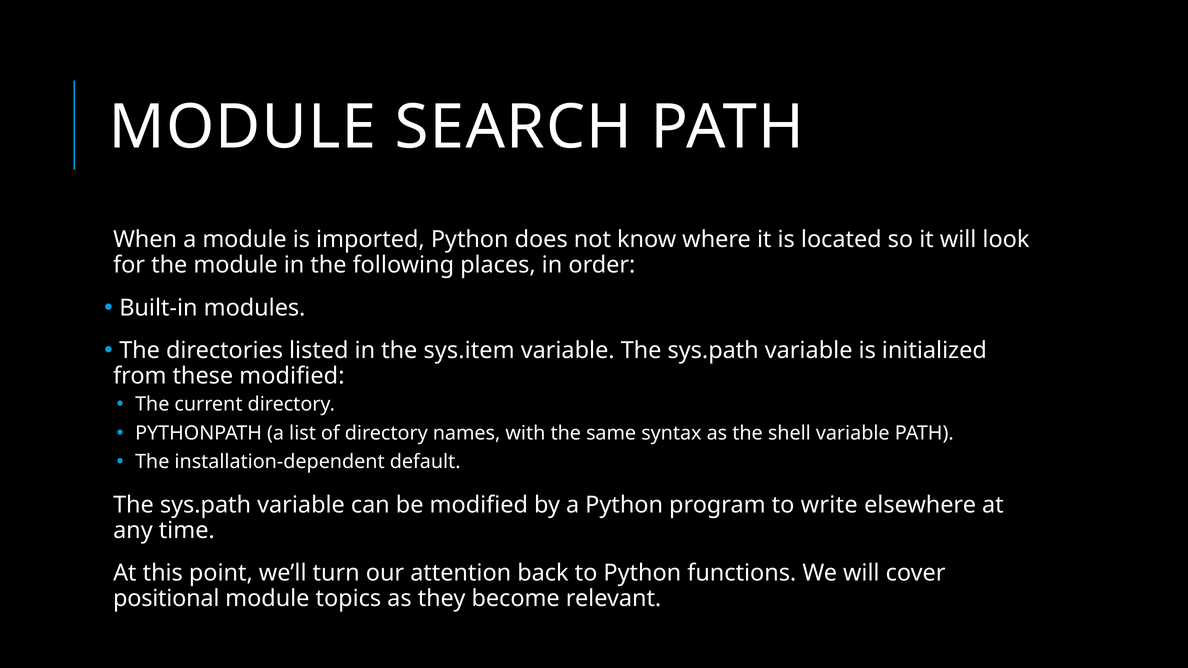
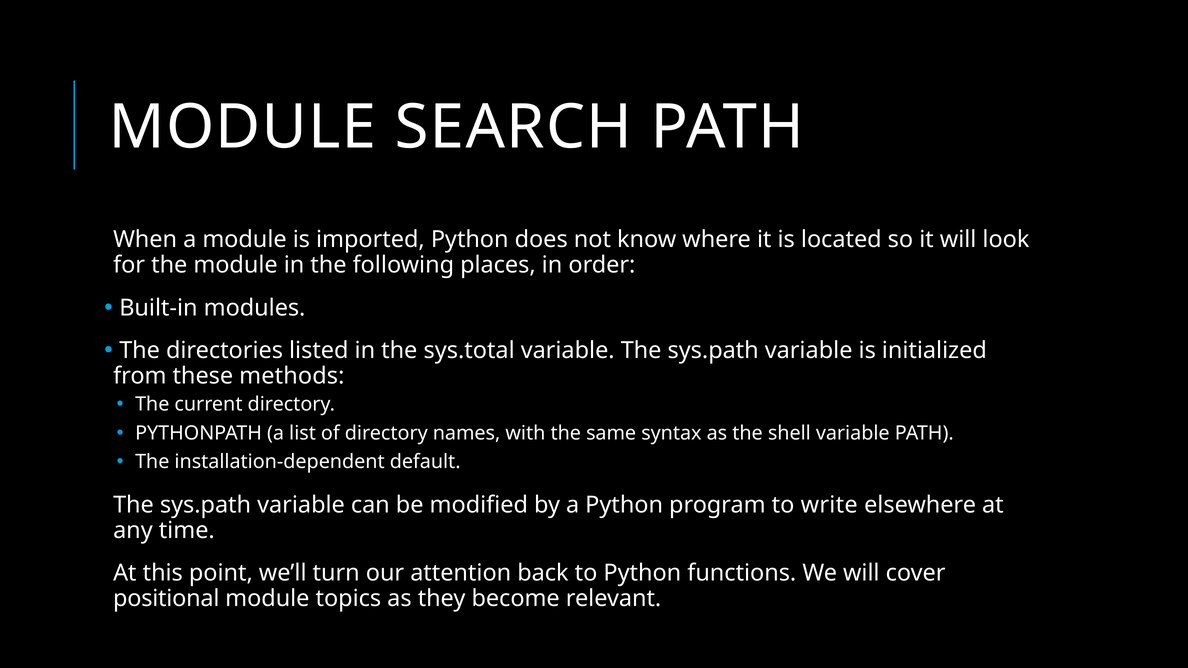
sys.item: sys.item -> sys.total (469, 351)
these modified: modified -> methods (292, 376)
